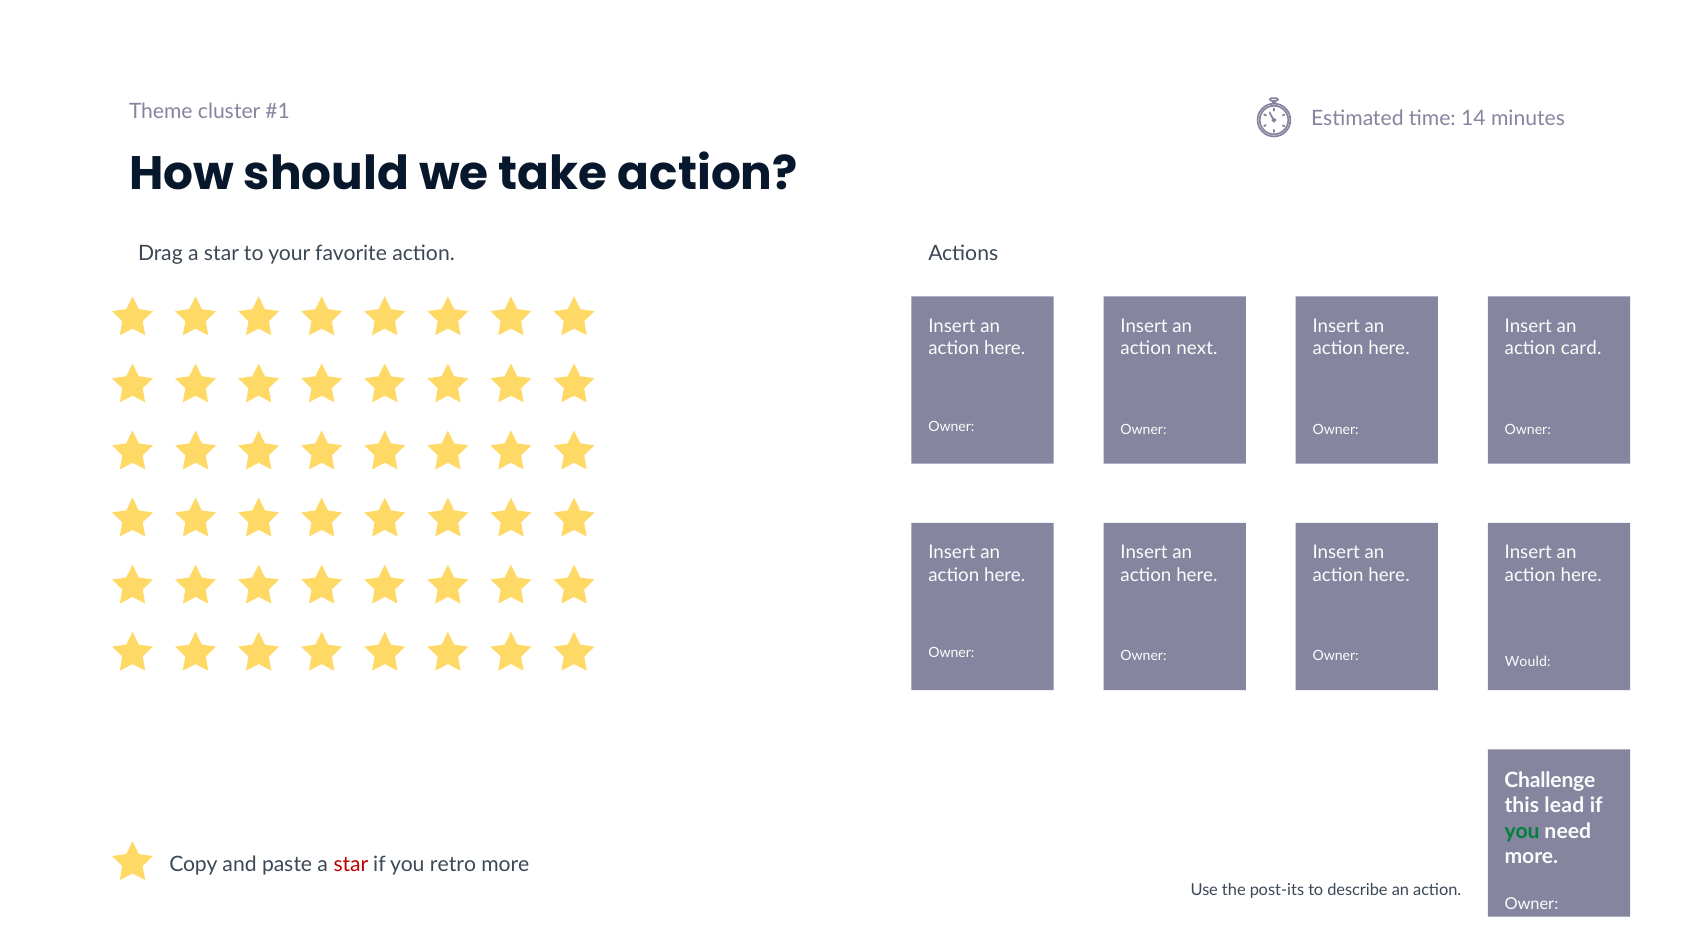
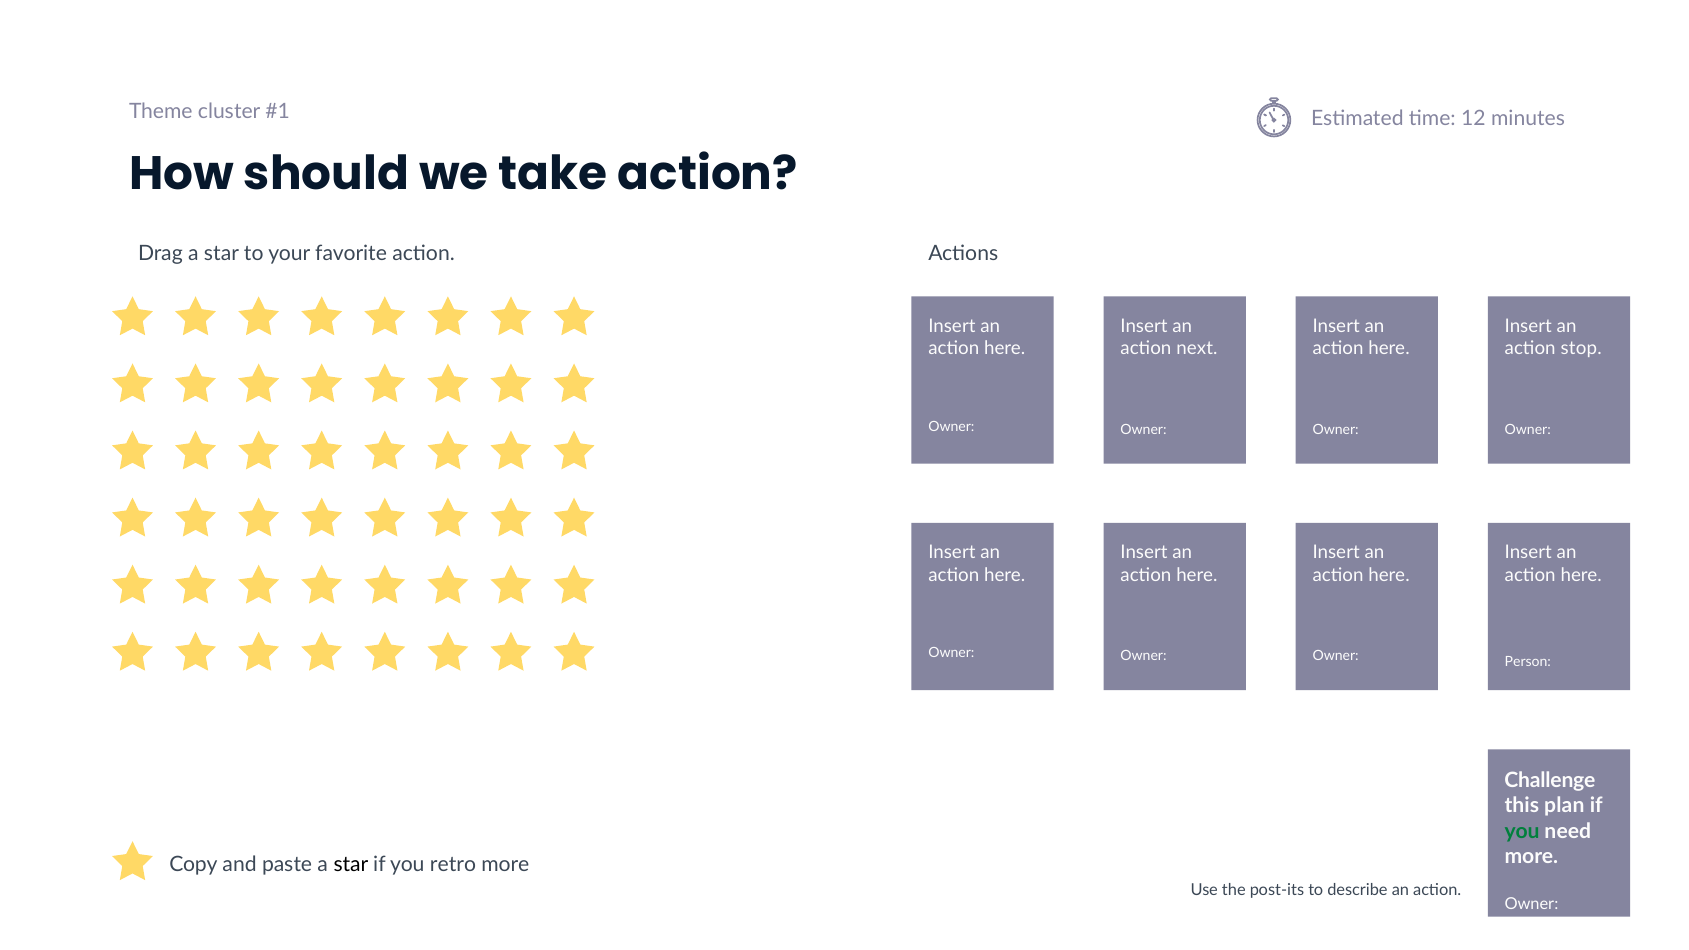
14: 14 -> 12 (1473, 119)
card: card -> stop (1581, 348)
Would: Would -> Person (1528, 662)
lead: lead -> plan (1564, 806)
star colour: red -> black (351, 864)
